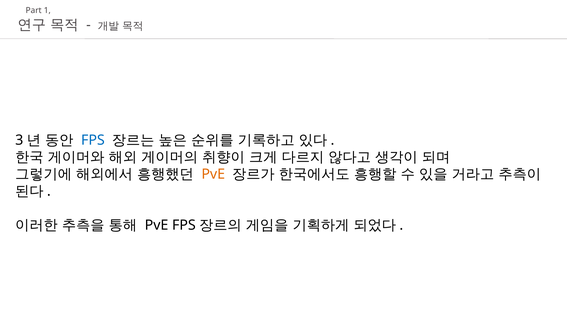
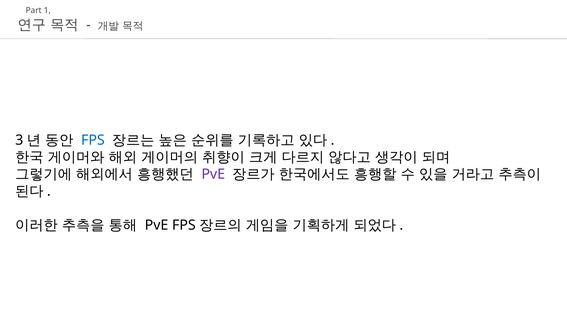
PvE colour: orange -> purple (213, 174)
